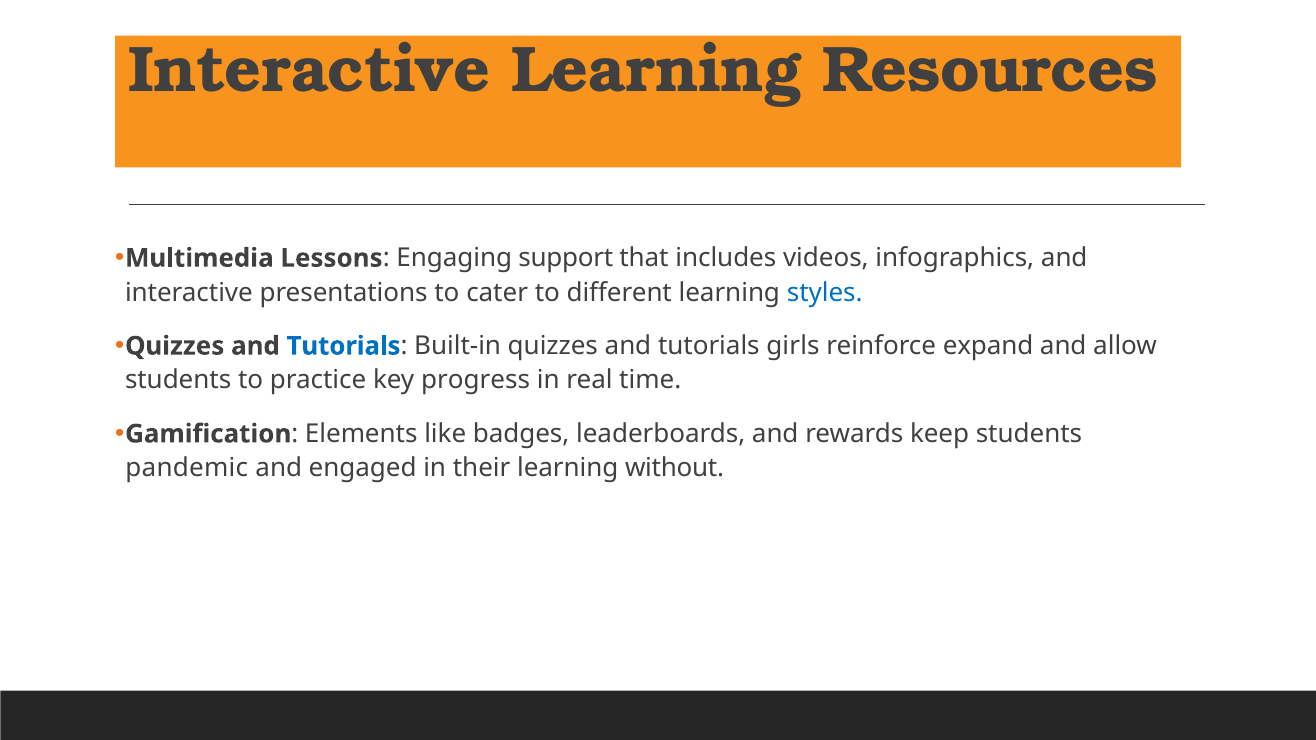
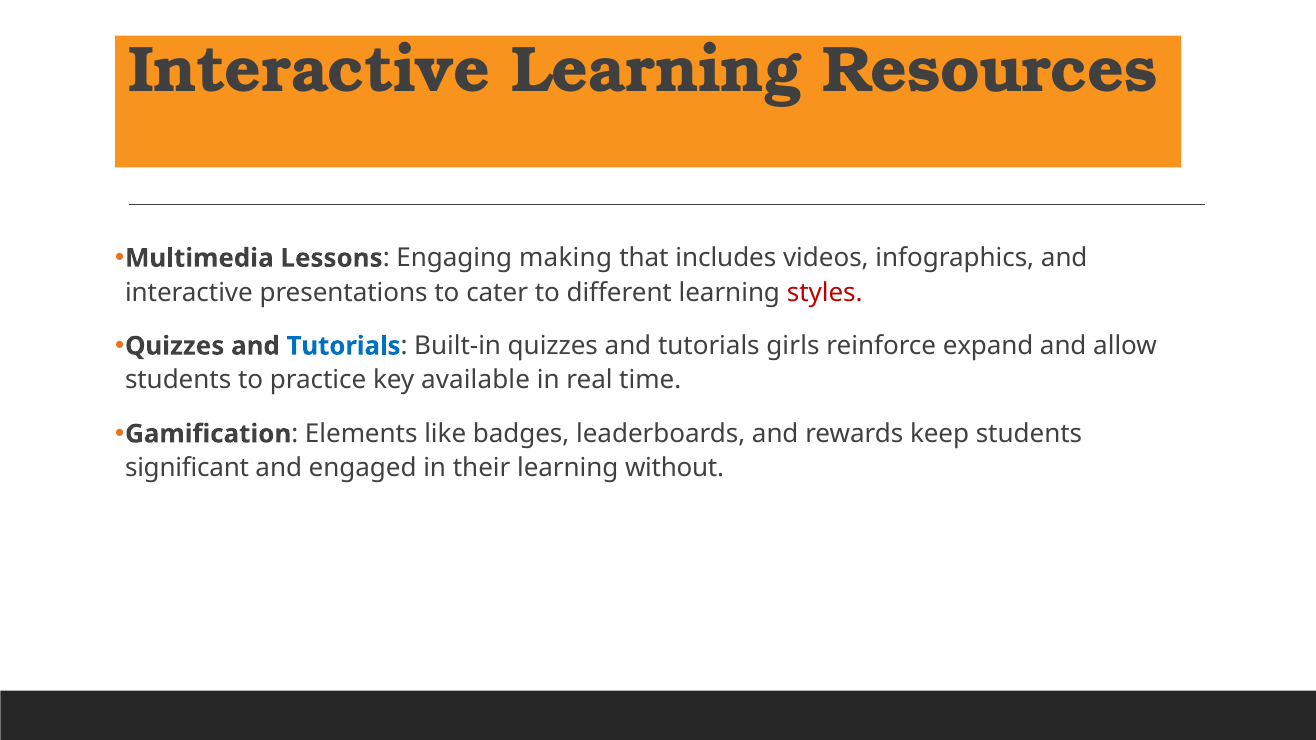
support: support -> making (566, 258)
styles colour: blue -> red (825, 293)
progress: progress -> available (476, 380)
pandemic: pandemic -> significant (187, 468)
